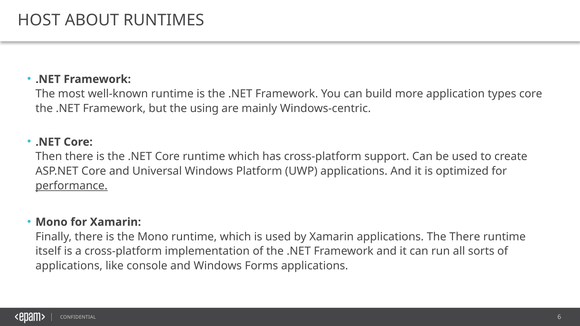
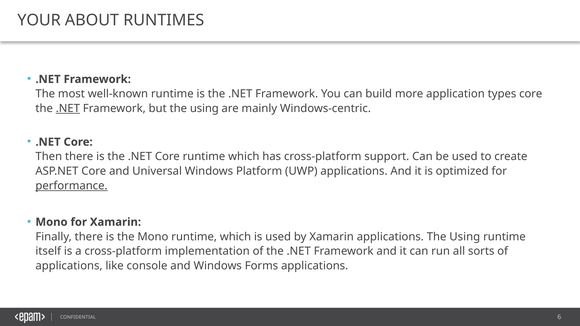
HOST: HOST -> YOUR (39, 20)
.NET underline: none -> present (68, 109)
applications The There: There -> Using (465, 237)
